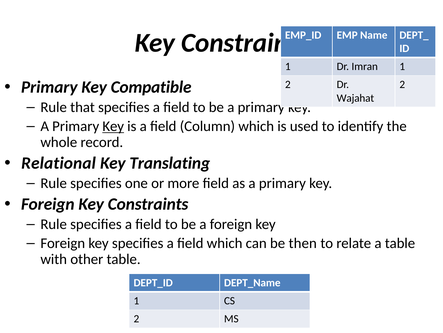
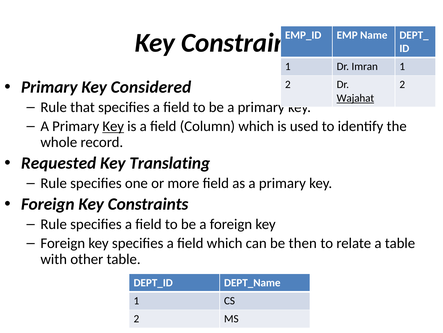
Compatible: Compatible -> Considered (151, 87)
Wajahat underline: none -> present (355, 98)
Relational: Relational -> Requested (59, 163)
